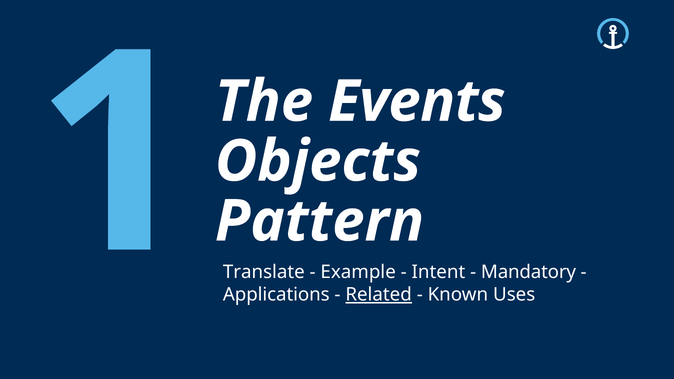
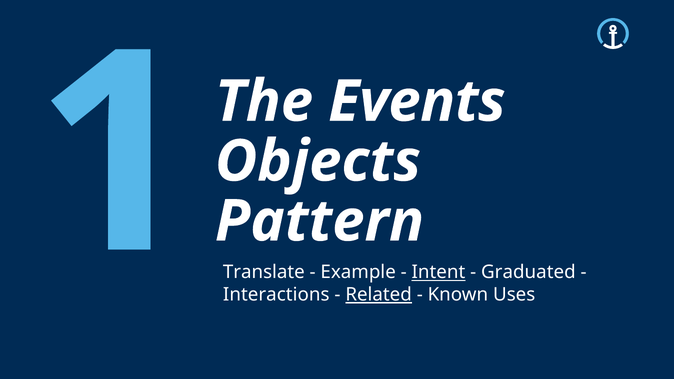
Intent underline: none -> present (438, 272)
Mandatory: Mandatory -> Graduated (528, 272)
Applications: Applications -> Interactions (276, 295)
